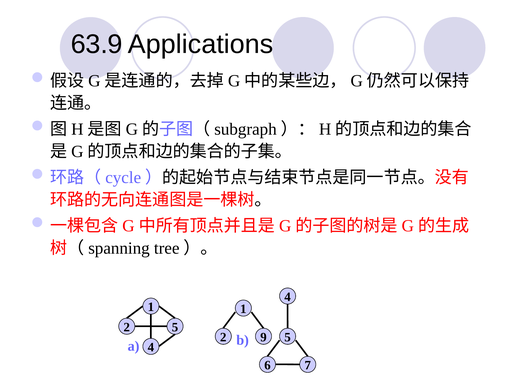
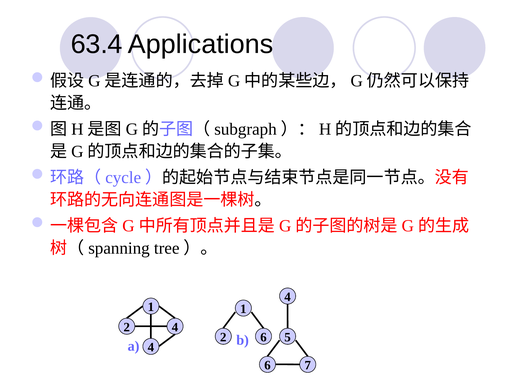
63.9: 63.9 -> 63.4 (97, 44)
2 5: 5 -> 4 (175, 327)
2 9: 9 -> 6 (263, 337)
